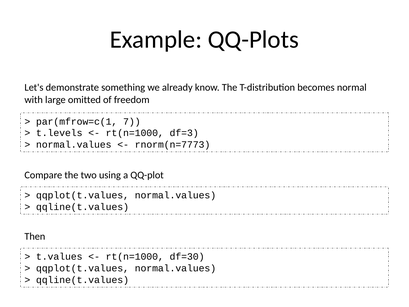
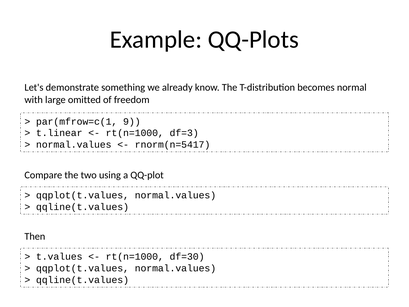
7: 7 -> 9 (132, 121)
t.levels: t.levels -> t.linear (59, 133)
rnorm(n=7773: rnorm(n=7773 -> rnorm(n=5417 (173, 145)
